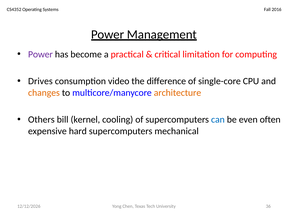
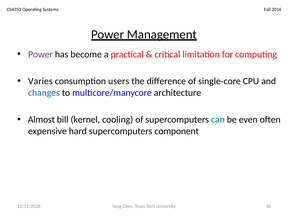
Drives: Drives -> Varies (40, 81)
video: video -> users (119, 81)
changes colour: orange -> blue (44, 93)
architecture colour: orange -> black (177, 93)
Others: Others -> Almost (41, 120)
mechanical: mechanical -> component (177, 131)
